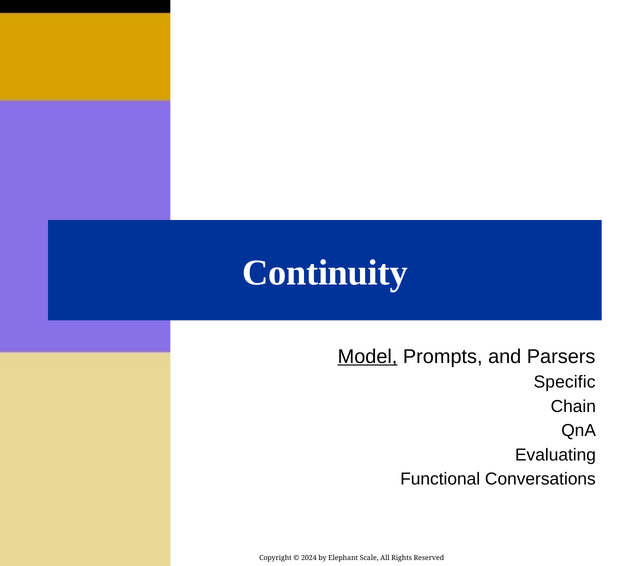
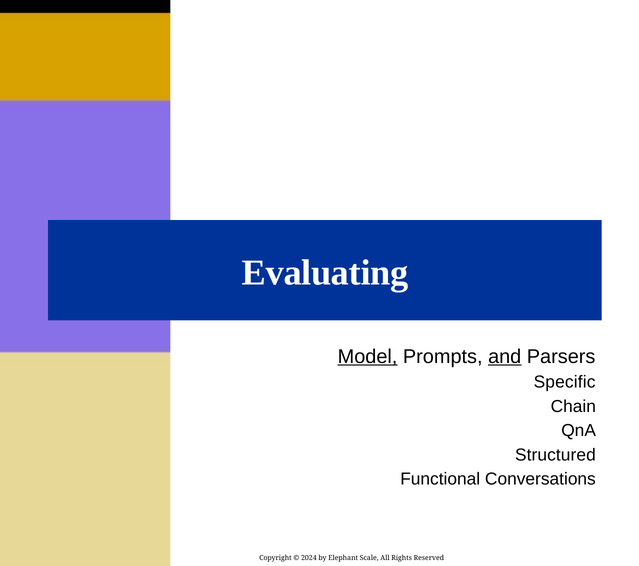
Continuity: Continuity -> Evaluating (325, 273)
and underline: none -> present (505, 356)
Evaluating: Evaluating -> Structured (555, 455)
